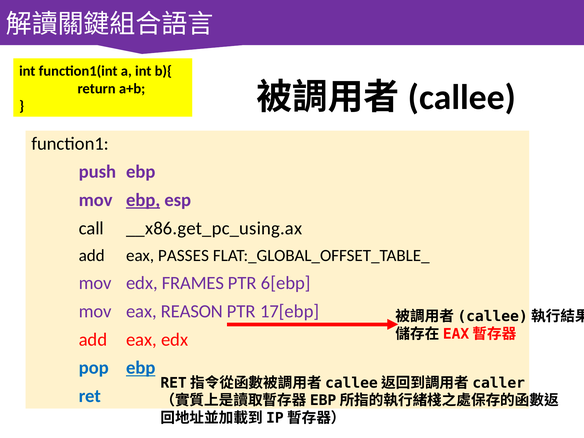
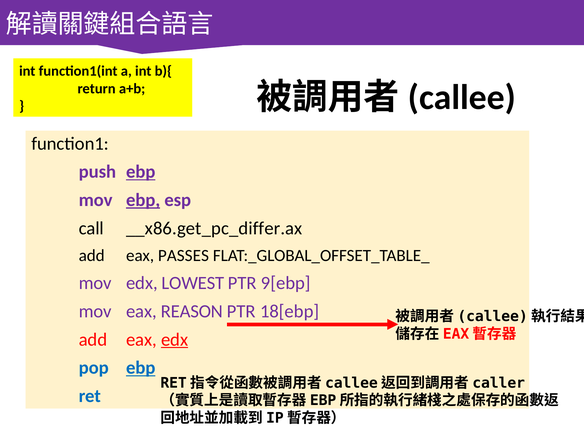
ebp underline: none -> present (141, 172)
__x86.get_pc_using.ax: __x86.get_pc_using.ax -> __x86.get_pc_differ.ax (214, 228)
FRAMES: FRAMES -> LOWEST (193, 283)
6[ebp: 6[ebp -> 9[ebp (286, 283)
17[ebp: 17[ebp -> 18[ebp (290, 311)
edx underline: none -> present (175, 340)
